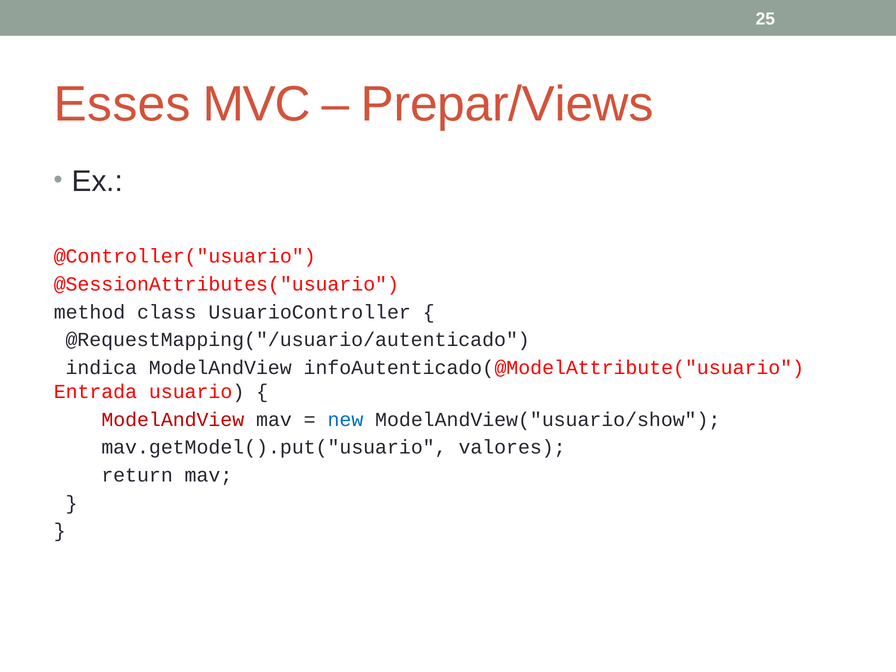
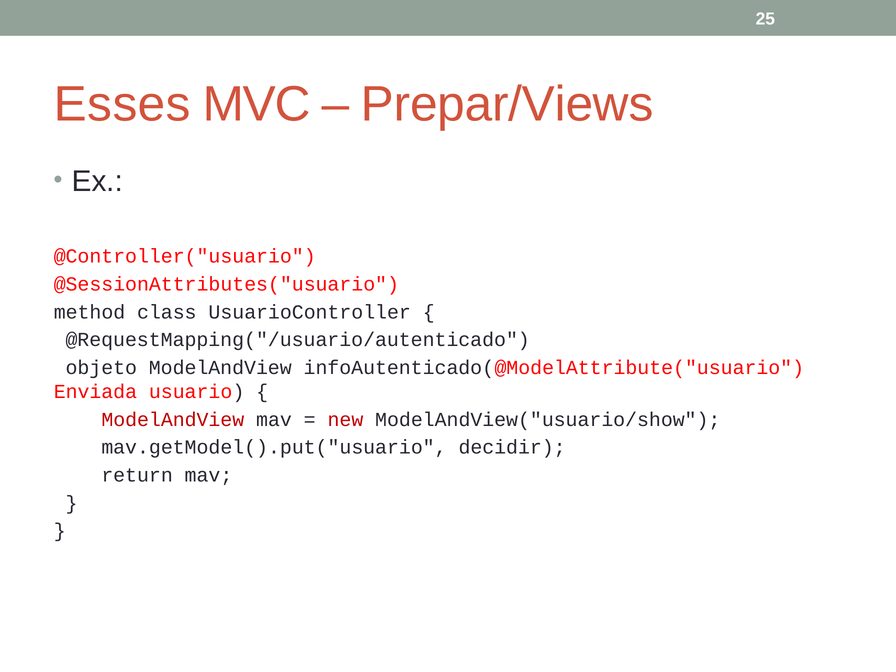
indica: indica -> objeto (101, 368)
Entrada: Entrada -> Enviada (95, 392)
new colour: blue -> red (345, 419)
valores: valores -> decidir (512, 447)
